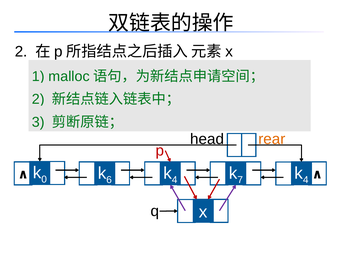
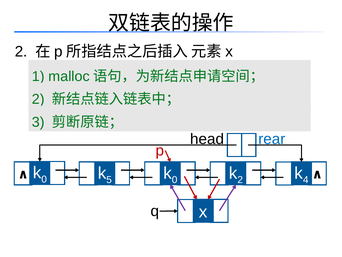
rear colour: orange -> blue (272, 139)
6: 6 -> 5 (109, 179)
4: 4 -> 0 (175, 179)
7: 7 -> 2 (240, 179)
